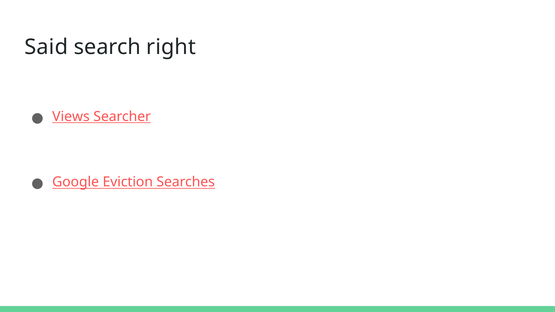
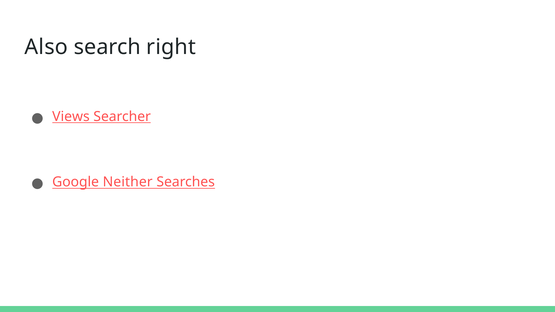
Said: Said -> Also (46, 47)
Eviction: Eviction -> Neither (128, 182)
